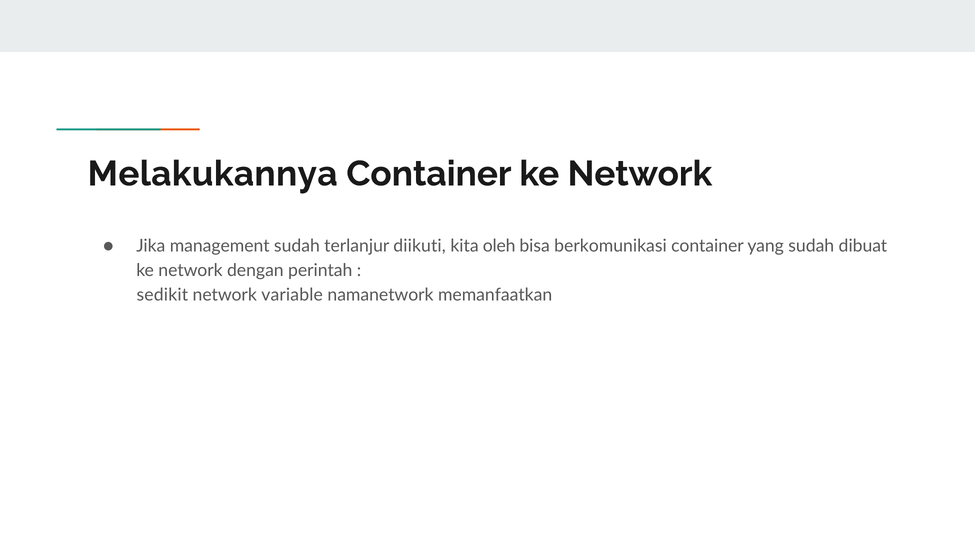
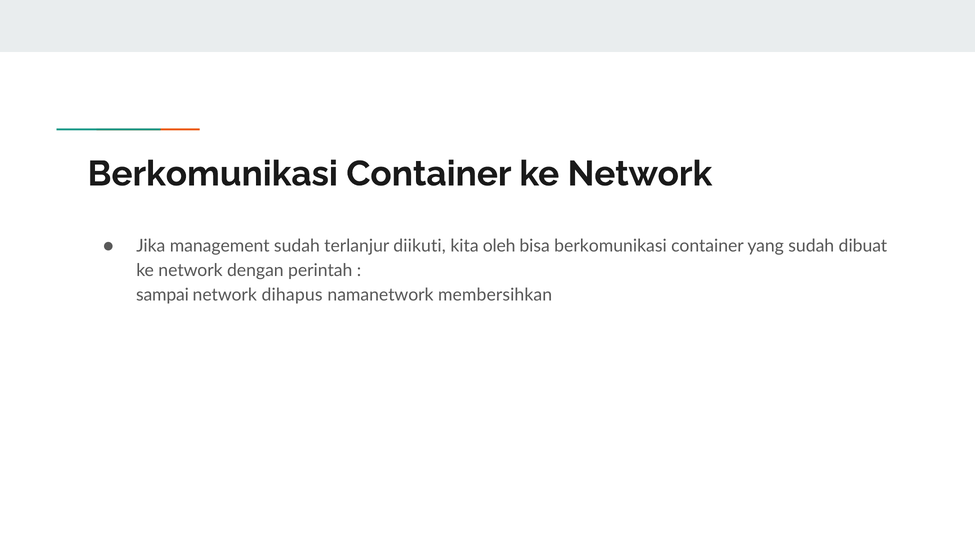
Melakukannya: Melakukannya -> Berkomunikasi (213, 174)
sedikit: sedikit -> sampai (162, 295)
variable: variable -> dihapus (292, 295)
memanfaatkan: memanfaatkan -> membersihkan (495, 295)
